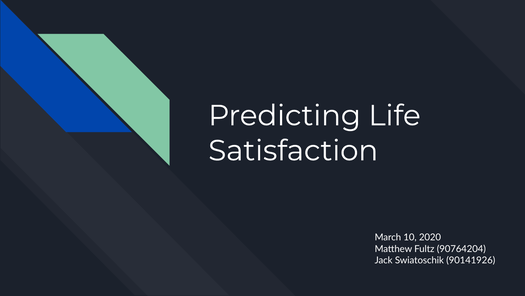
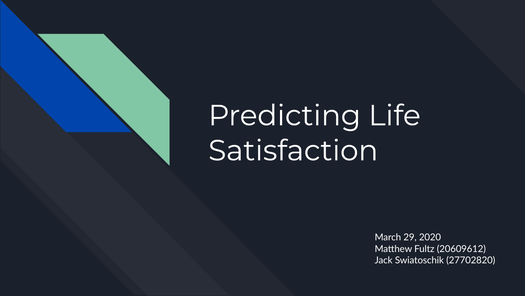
10: 10 -> 29 (410, 237)
90764204: 90764204 -> 20609612 (461, 248)
90141926: 90141926 -> 27702820 (471, 260)
